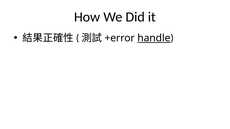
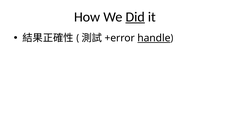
Did underline: none -> present (135, 17)
